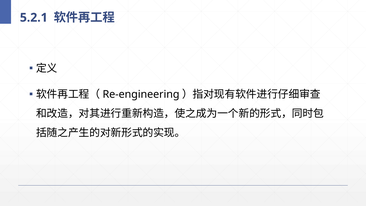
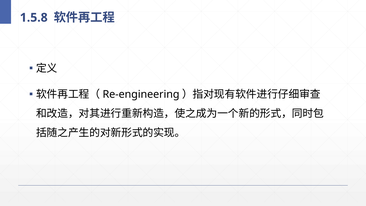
5.2.1: 5.2.1 -> 1.5.8 (34, 18)
